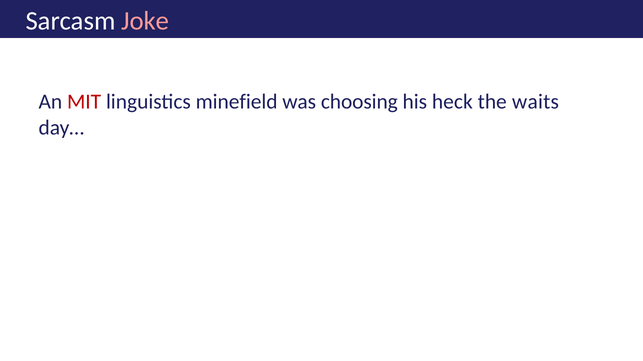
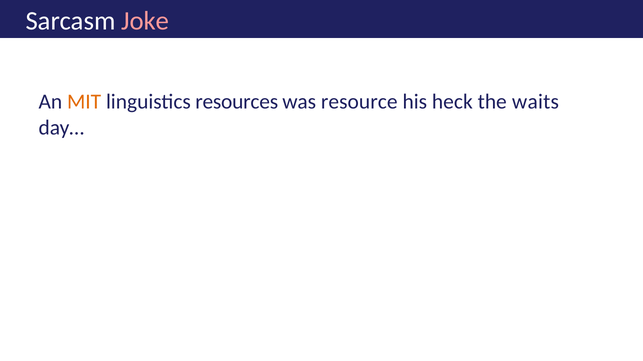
MIT colour: red -> orange (84, 102)
minefield: minefield -> resources (237, 102)
choosing: choosing -> resource (359, 102)
